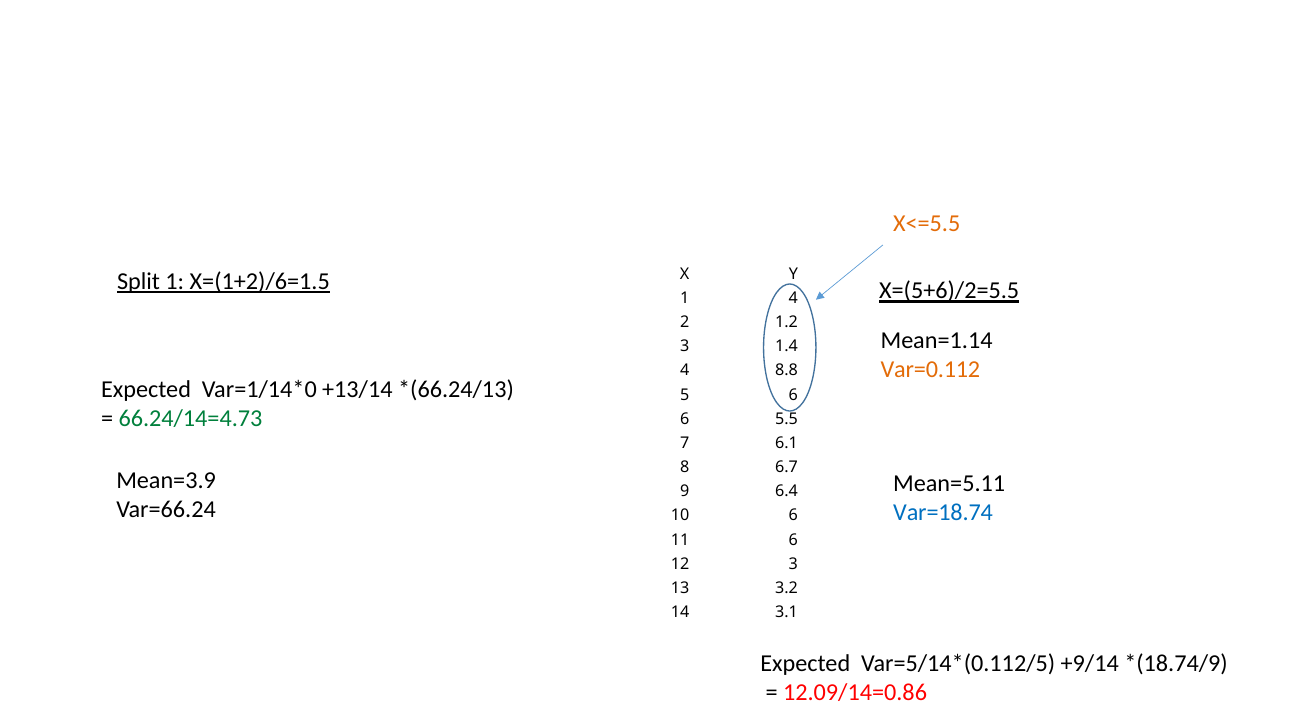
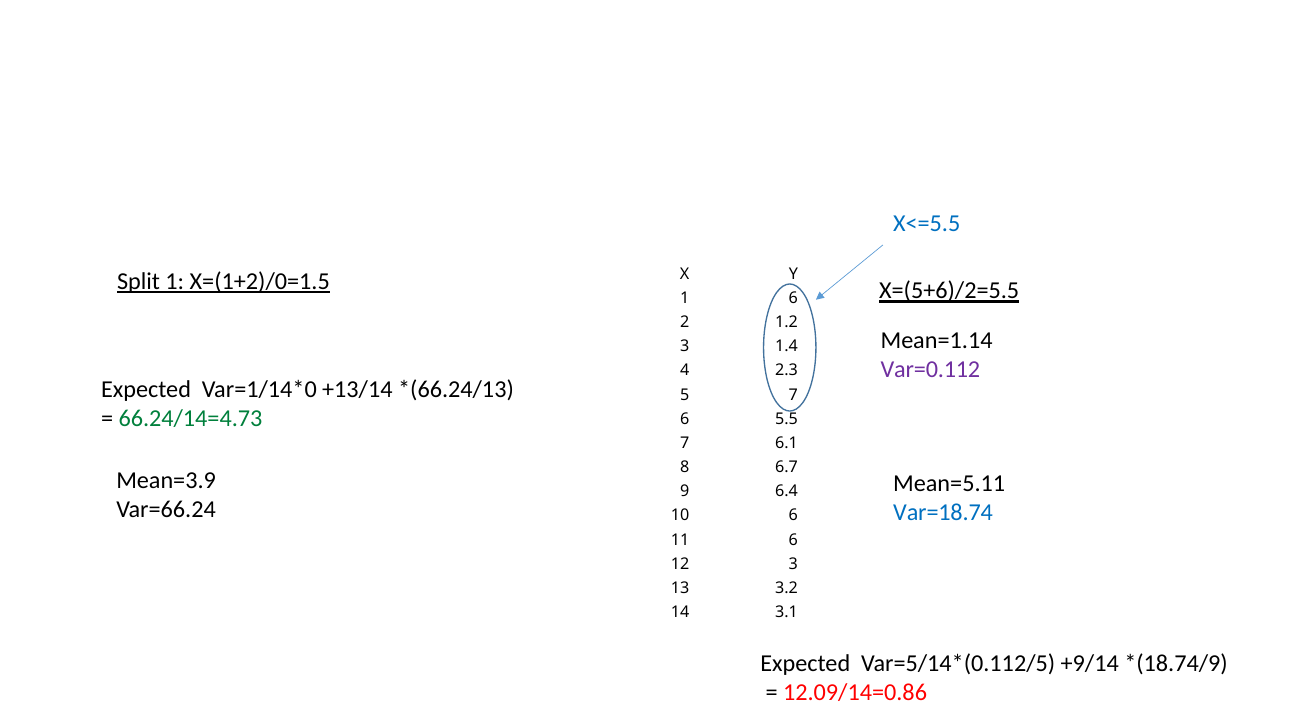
X<=5.5 colour: orange -> blue (927, 224)
X=(1+2)/6=1.5: X=(1+2)/6=1.5 -> X=(1+2)/0=1.5 (260, 281)
1 4: 4 -> 6 (793, 298)
Var=0.112 colour: orange -> purple (930, 369)
8.8: 8.8 -> 2.3 (787, 371)
5 6: 6 -> 7 (793, 395)
